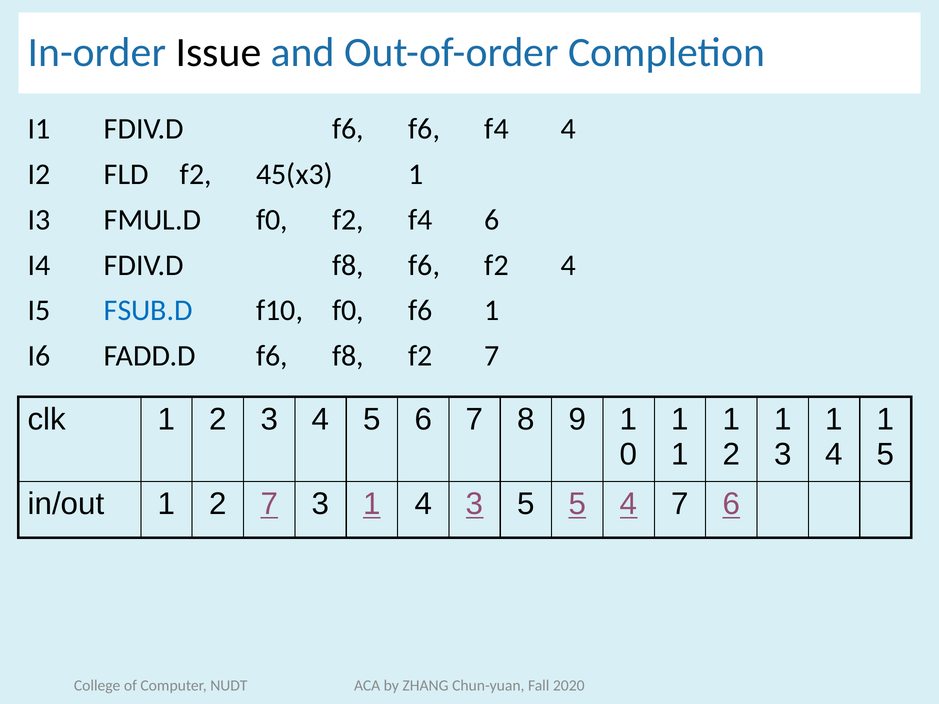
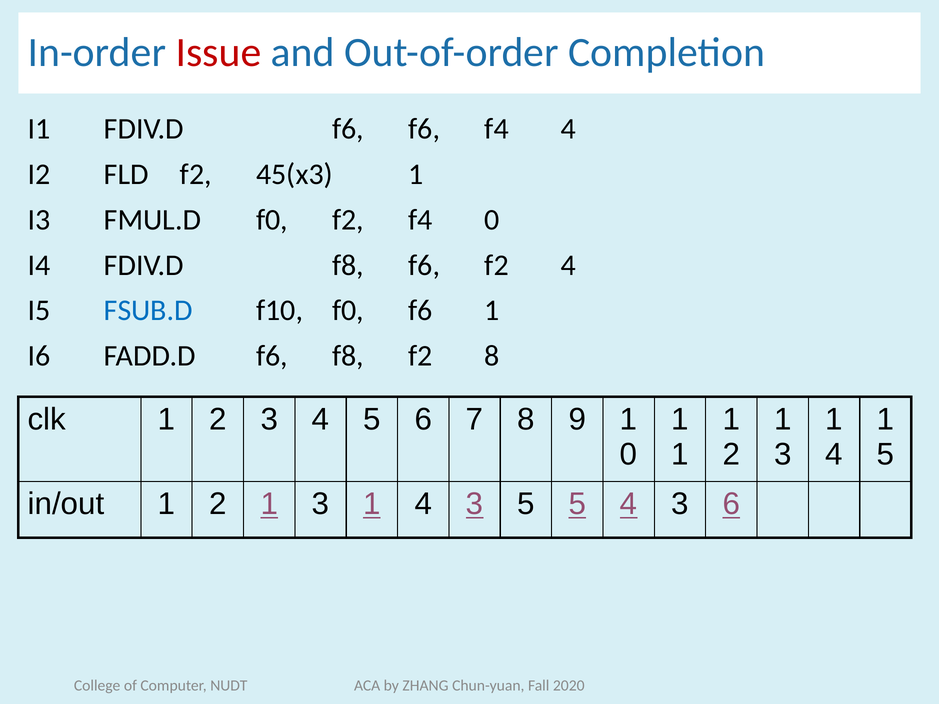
Issue colour: black -> red (219, 53)
f4 6: 6 -> 0 (492, 220)
f2 7: 7 -> 8 (492, 356)
in/out 1 2 7: 7 -> 1 (269, 504)
5 4 7: 7 -> 3 (680, 504)
